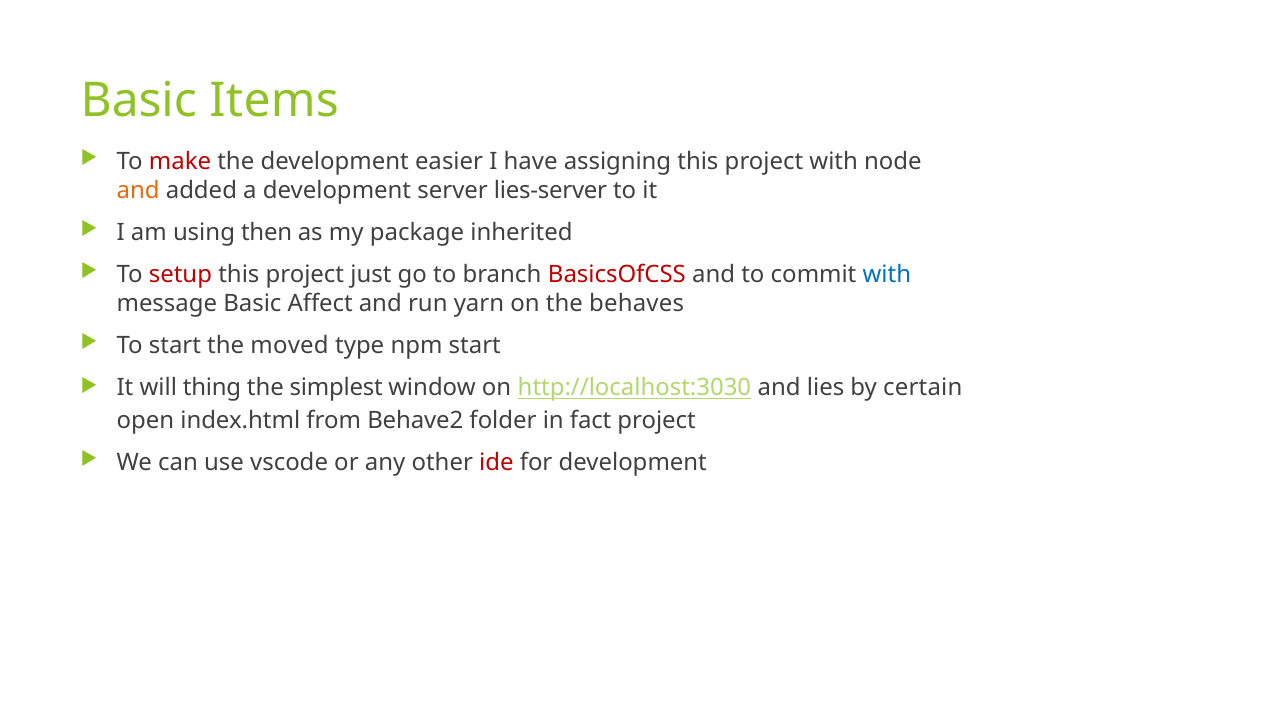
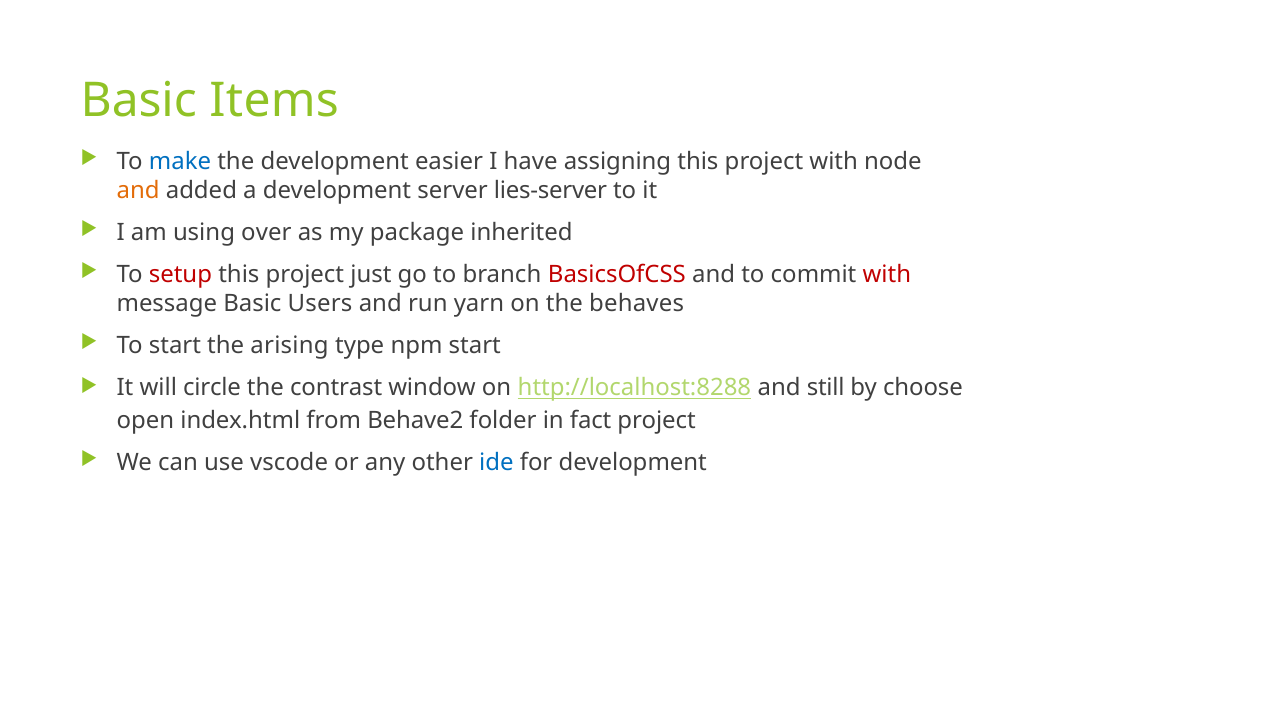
make colour: red -> blue (180, 162)
then: then -> over (266, 233)
with colour: blue -> red (887, 275)
Affect: Affect -> Users (320, 304)
moved: moved -> arising (290, 346)
thing: thing -> circle (212, 388)
simplest: simplest -> contrast (336, 388)
http://localhost:3030: http://localhost:3030 -> http://localhost:8288 (634, 388)
lies: lies -> still (826, 388)
certain: certain -> choose (923, 388)
ide colour: red -> blue (496, 463)
